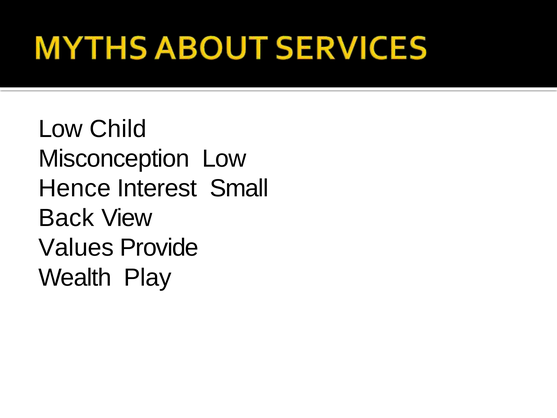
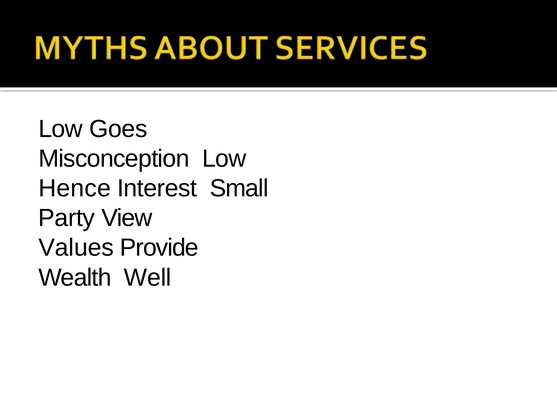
Child: Child -> Goes (118, 129)
Back: Back -> Party (67, 218)
Play: Play -> Well (148, 277)
